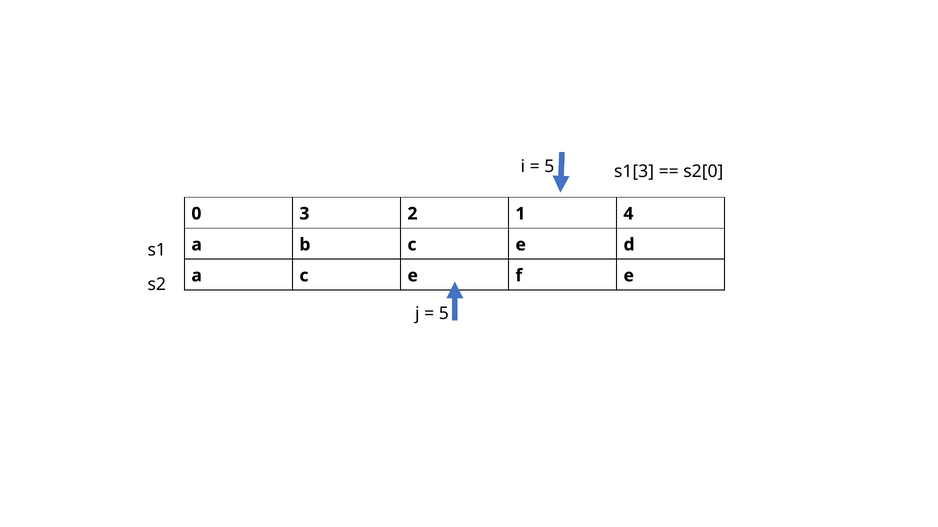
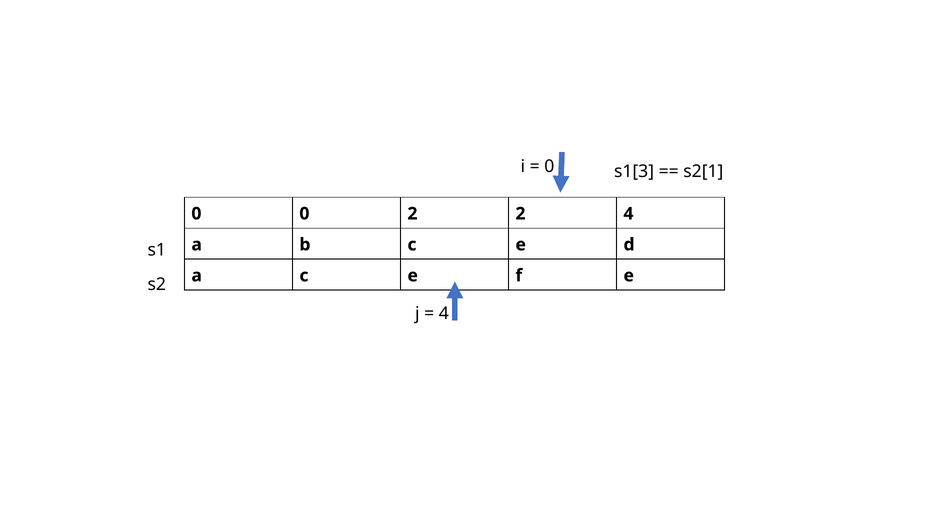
5: 5 -> 0 (549, 167)
s2[0: s2[0 -> s2[1 (703, 172)
0 3: 3 -> 0 (304, 214)
2 1: 1 -> 2 (520, 214)
5: 5 -> 4 (444, 314)
